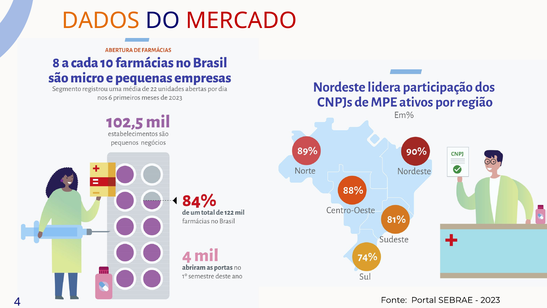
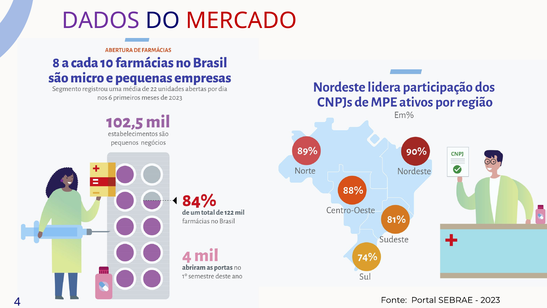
DADOS colour: orange -> purple (101, 21)
